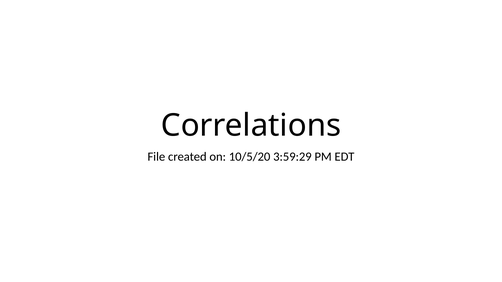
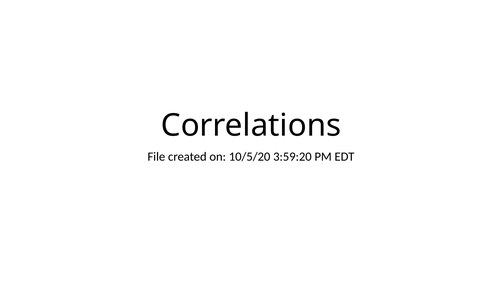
3:59:29: 3:59:29 -> 3:59:20 (292, 157)
